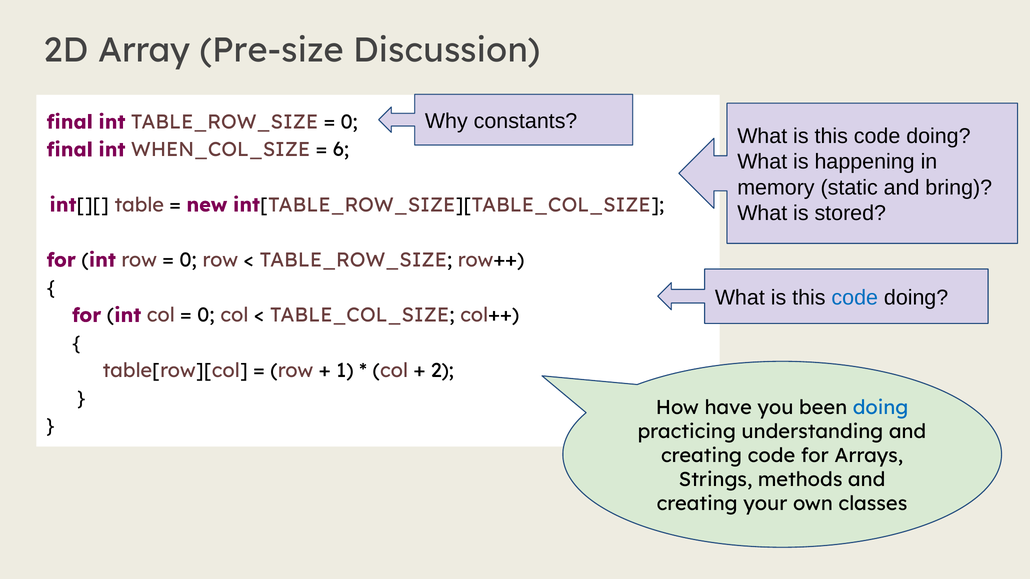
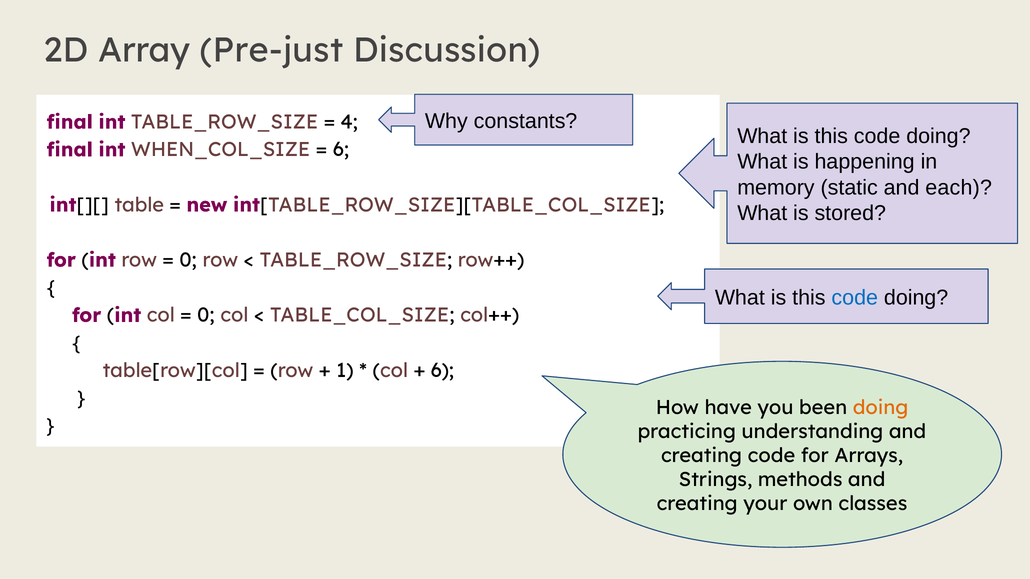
Pre-size: Pre-size -> Pre-just (272, 50)
0: 0 -> 4 (349, 122)
bring: bring -> each (959, 188)
2: 2 -> 6 (442, 371)
doing colour: blue -> orange (881, 408)
